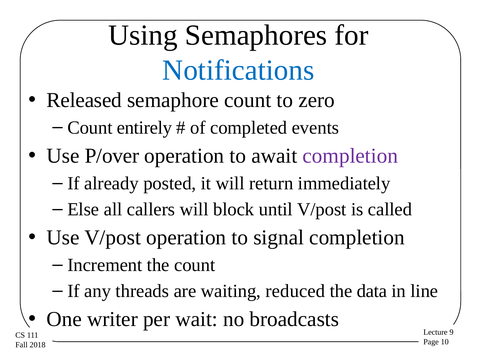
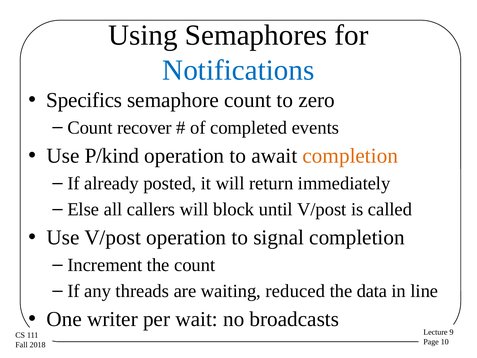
Released: Released -> Specifics (84, 100)
entirely: entirely -> recover (144, 127)
P/over: P/over -> P/kind (112, 156)
completion colour: purple -> orange (350, 156)
